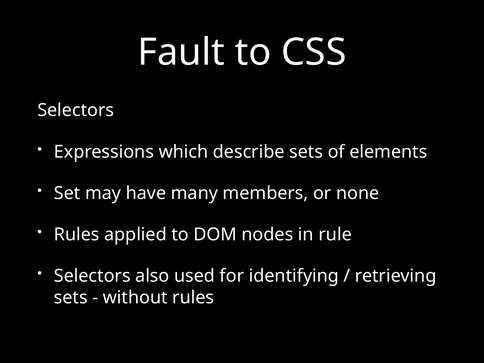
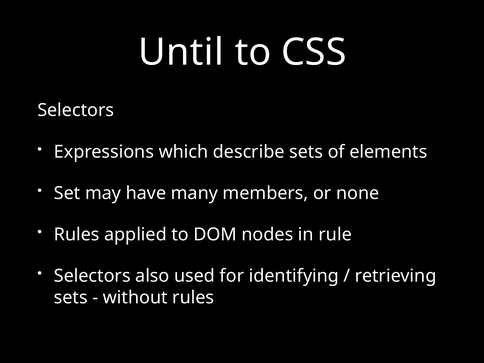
Fault: Fault -> Until (181, 52)
